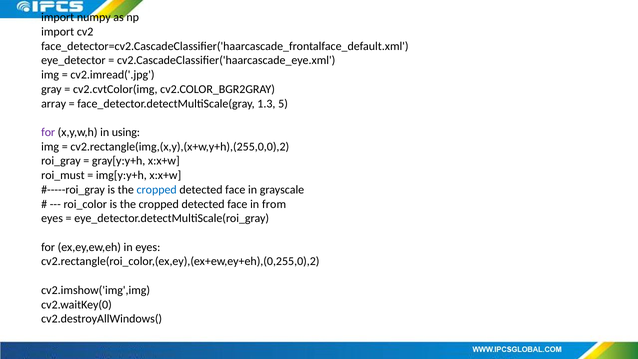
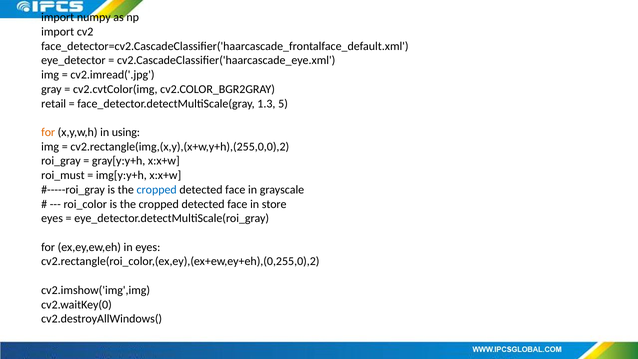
array: array -> retail (54, 104)
for colour: purple -> orange (48, 132)
from: from -> store (274, 204)
